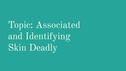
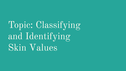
Associated: Associated -> Classifying (58, 25)
Deadly: Deadly -> Values (43, 47)
